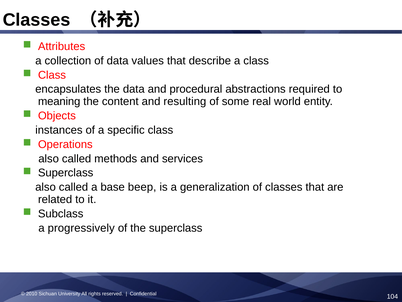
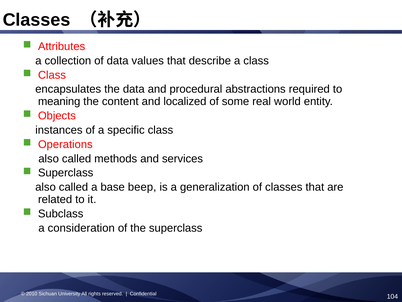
resulting: resulting -> localized (185, 101)
progressively: progressively -> consideration (81, 228)
